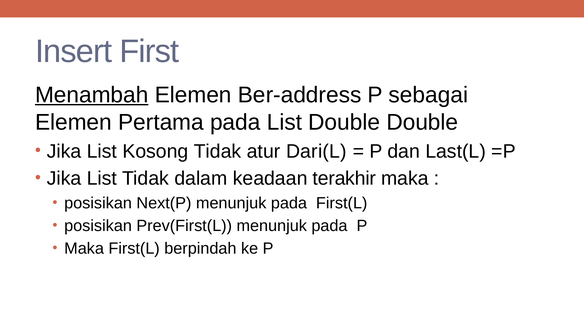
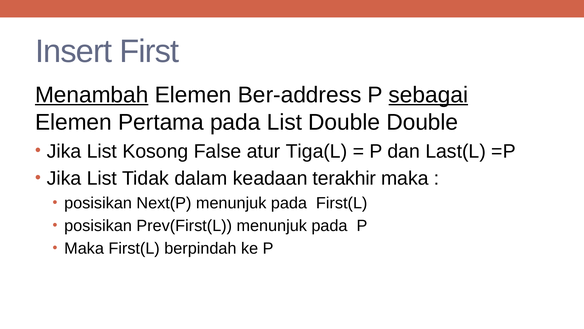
sebagai underline: none -> present (428, 95)
Kosong Tidak: Tidak -> False (218, 151)
Dari(L: Dari(L -> Tiga(L (316, 151)
